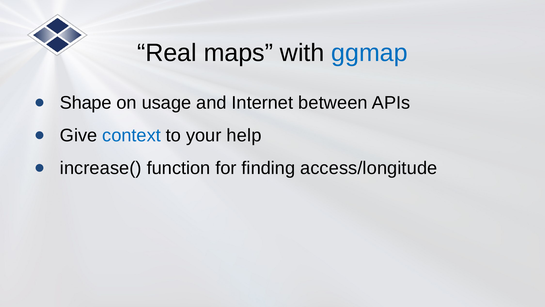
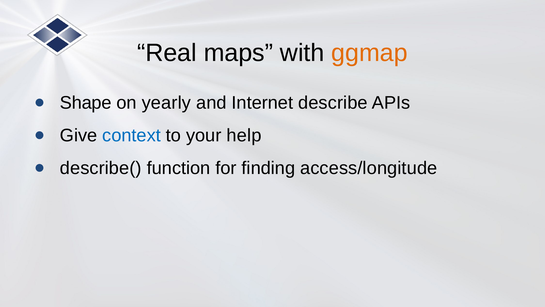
ggmap colour: blue -> orange (369, 53)
usage: usage -> yearly (166, 103)
between: between -> describe (333, 103)
increase(: increase( -> describe( (101, 168)
